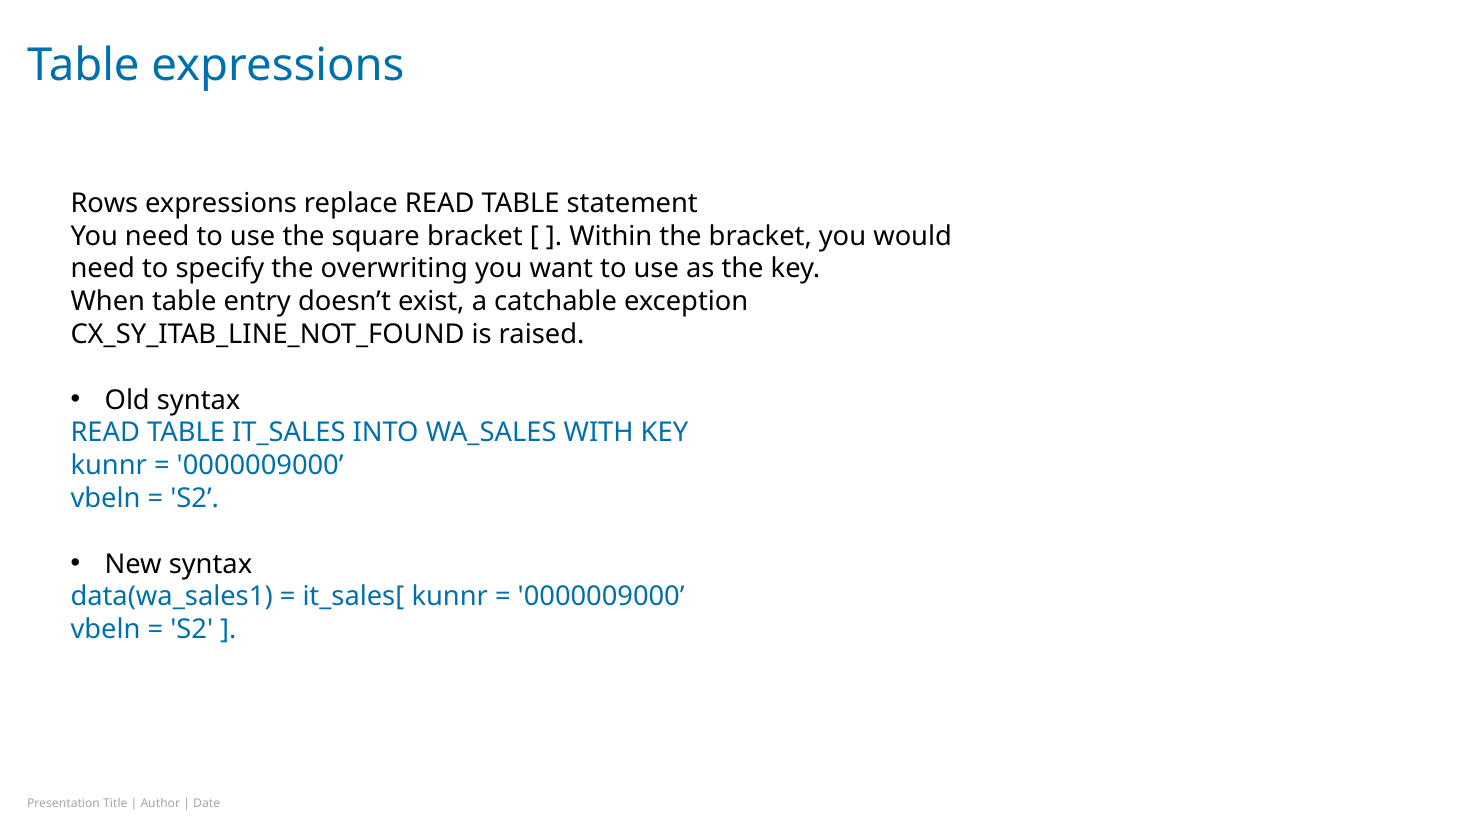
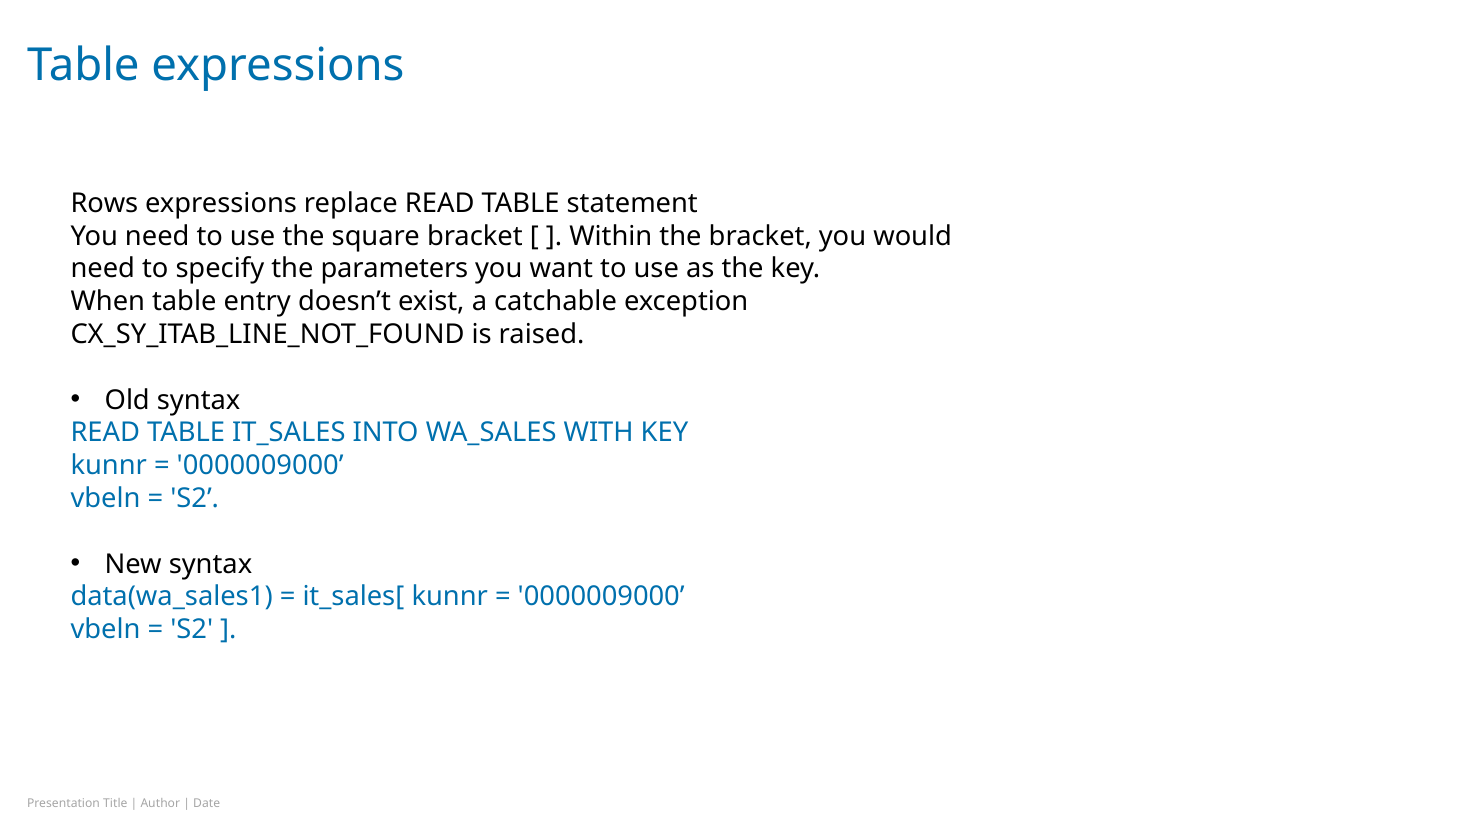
overwriting: overwriting -> parameters (394, 269)
